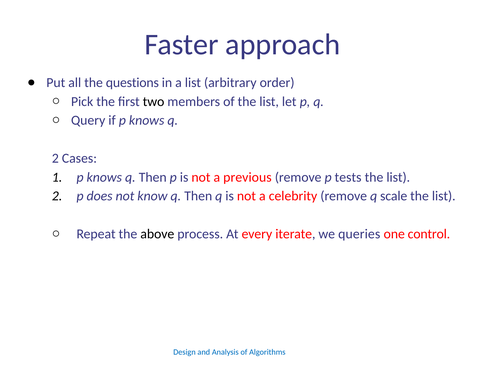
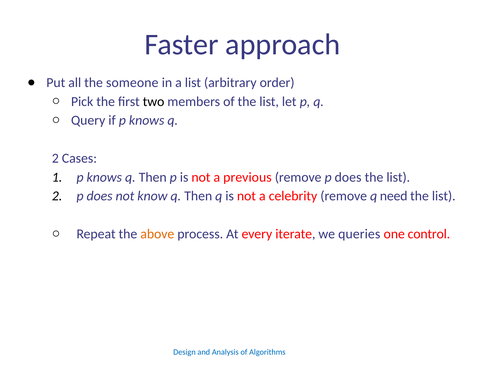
questions: questions -> someone (132, 83)
remove p tests: tests -> does (348, 177)
scale: scale -> need (394, 196)
above colour: black -> orange (157, 234)
